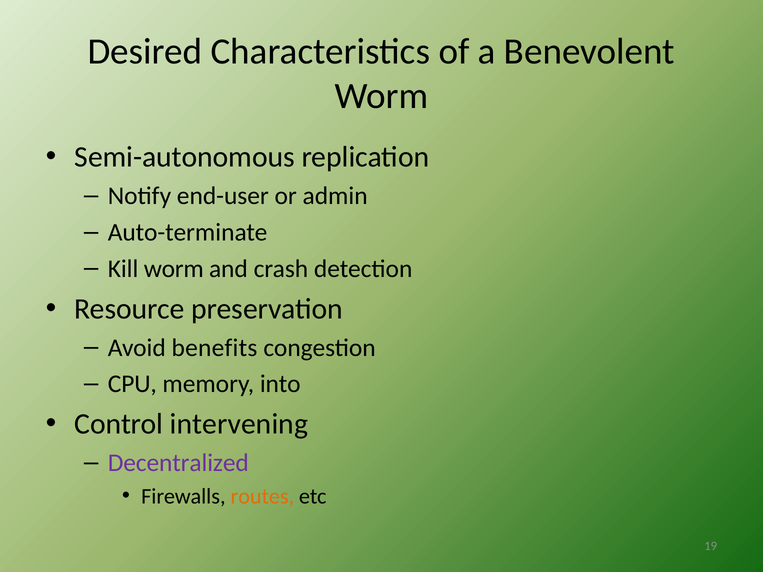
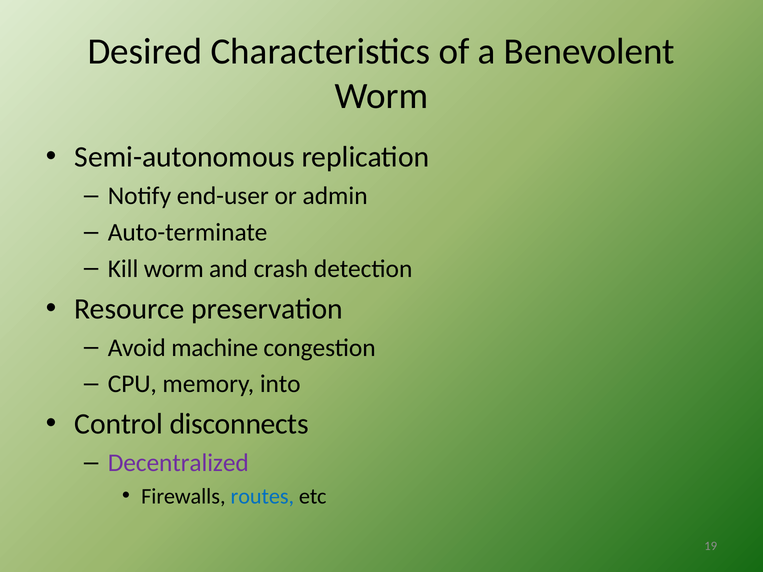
benefits: benefits -> machine (215, 348)
intervening: intervening -> disconnects (239, 424)
routes colour: orange -> blue (262, 497)
